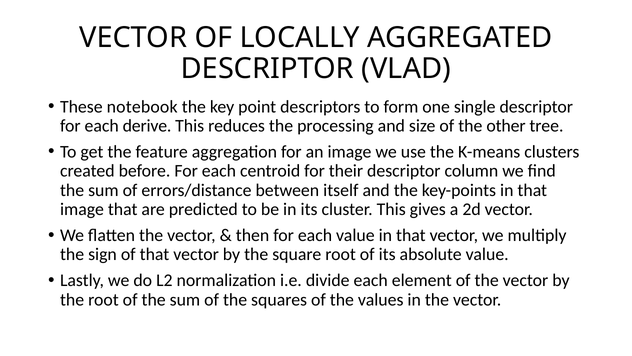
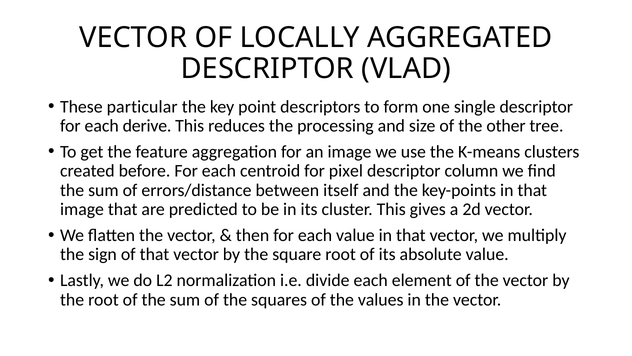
notebook: notebook -> particular (142, 107)
their: their -> pixel (346, 171)
